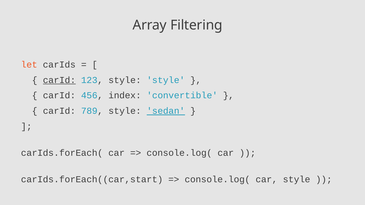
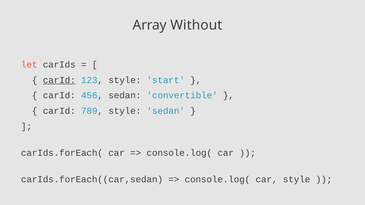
Filtering: Filtering -> Without (196, 25)
style style: style -> start (166, 80)
456 index: index -> sedan (125, 96)
sedan underline: present -> none (166, 111)
carIds.forEach((car,start: carIds.forEach((car,start -> carIds.forEach((car,sedan (92, 180)
